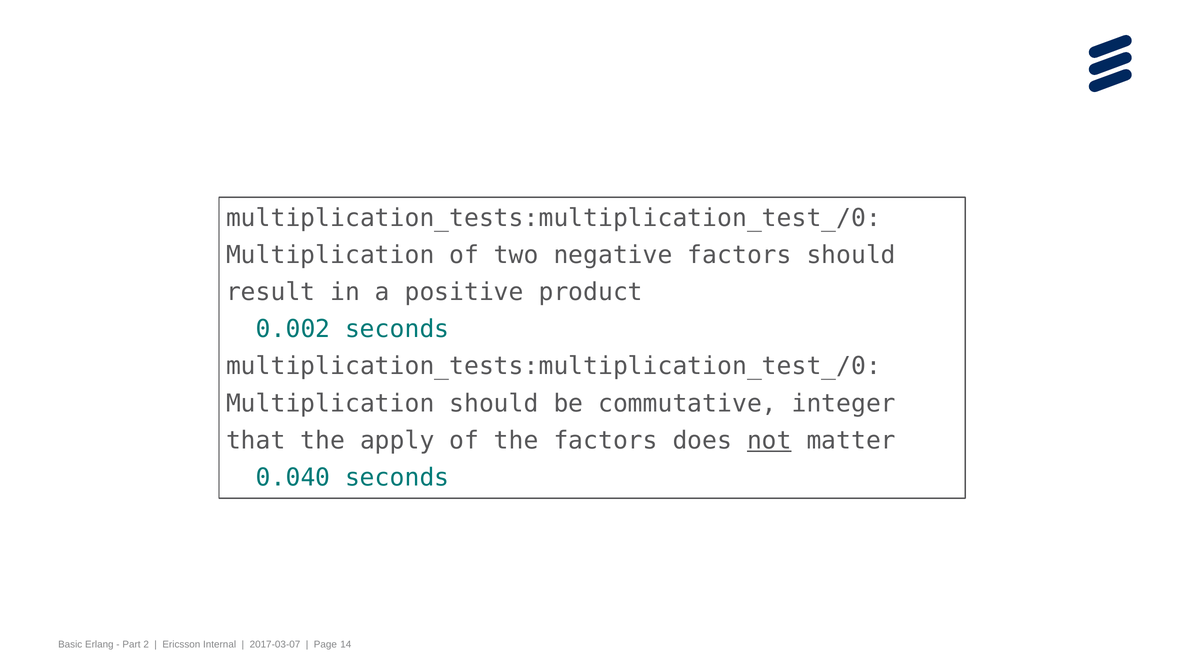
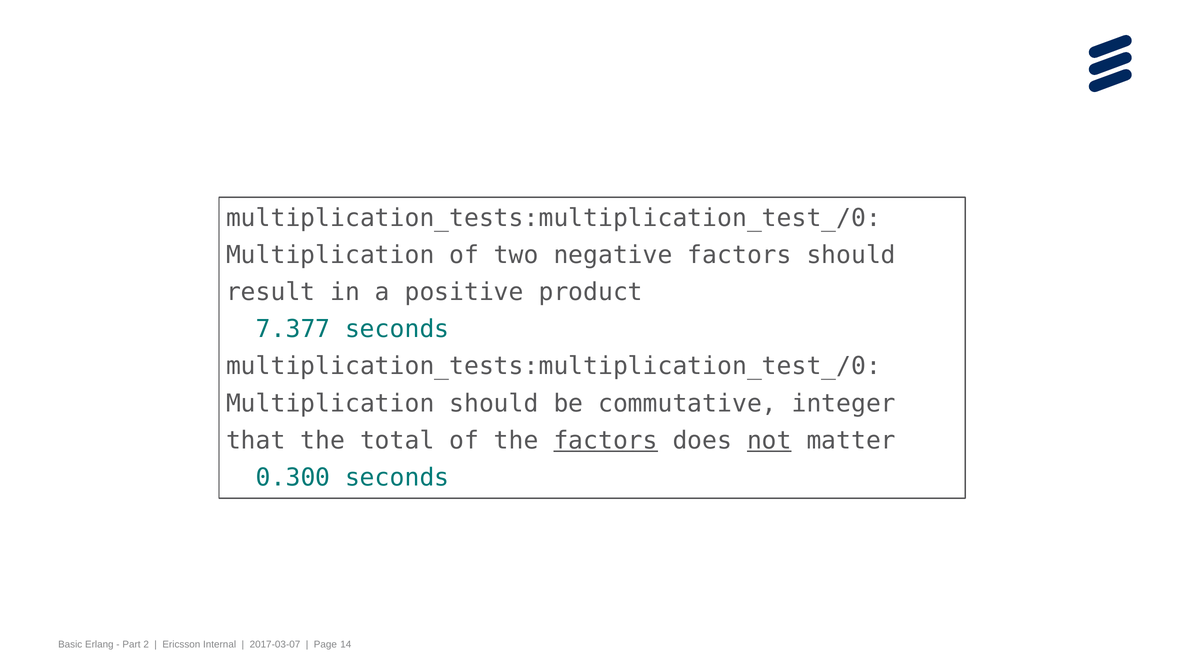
0.002: 0.002 -> 7.377 (293, 329)
apply: apply -> total (397, 440)
factors underline: none -> present (606, 440)
0.040: 0.040 -> 0.300 (293, 477)
